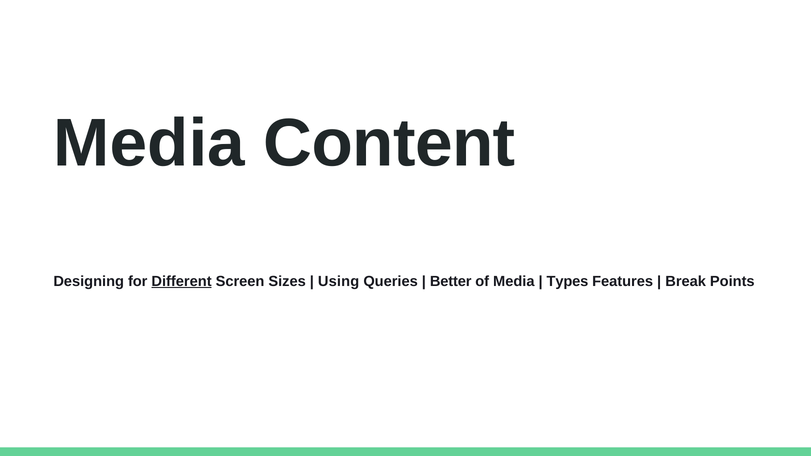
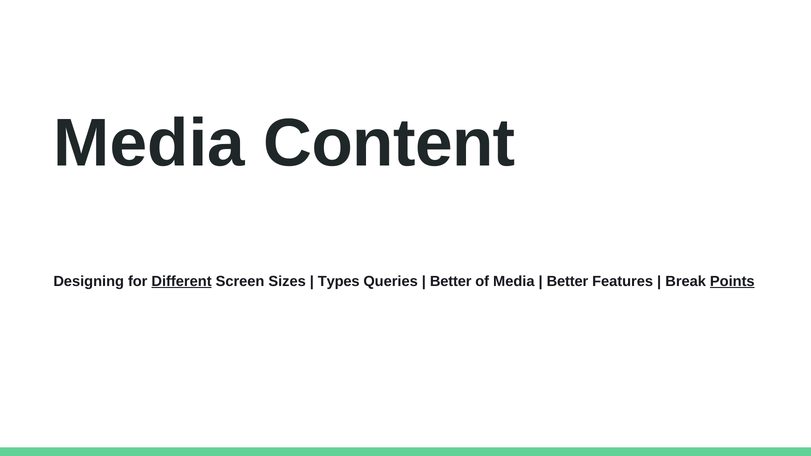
Using: Using -> Types (339, 281)
Types: Types -> Better (567, 281)
Points underline: none -> present (732, 281)
